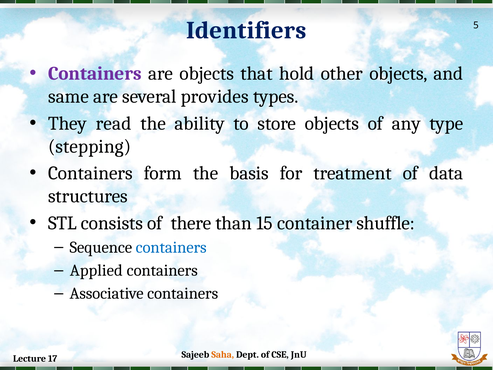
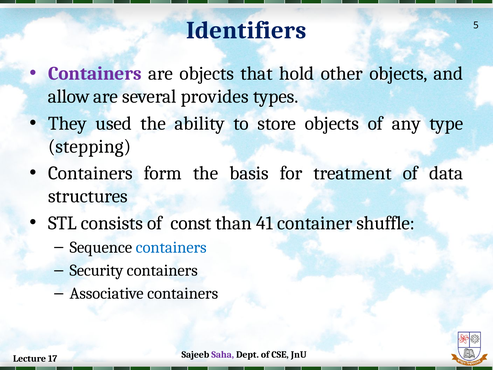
same: same -> allow (69, 97)
read: read -> used (114, 123)
there: there -> const (191, 223)
15: 15 -> 41 (264, 223)
Applied: Applied -> Security (96, 270)
Saha colour: orange -> purple (223, 355)
